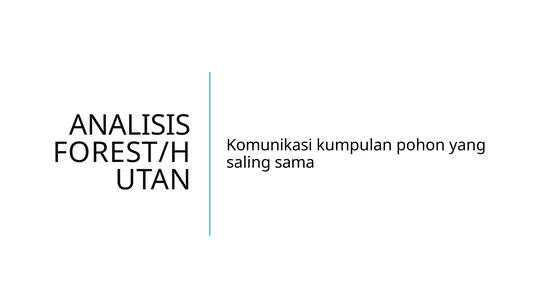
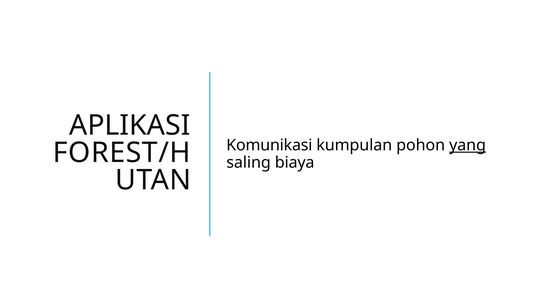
ANALISIS: ANALISIS -> APLIKASI (130, 125)
yang underline: none -> present (468, 145)
sama: sama -> biaya (295, 162)
